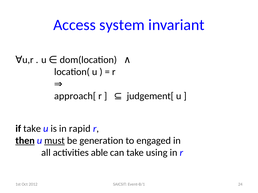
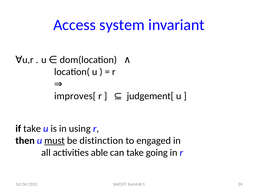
approach[: approach[ -> improves[ (75, 96)
rapid: rapid -> using (80, 129)
then underline: present -> none (25, 141)
generation: generation -> distinction (101, 141)
using: using -> going (157, 153)
